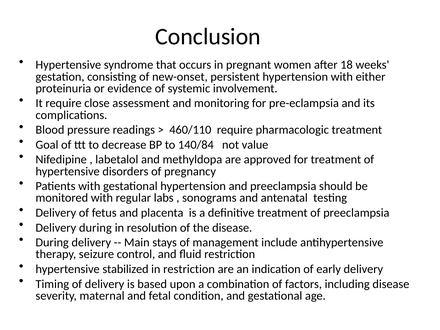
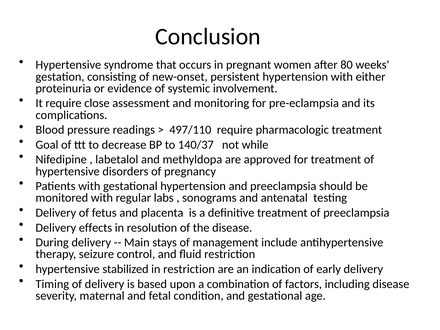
18: 18 -> 80 (347, 65)
460/110: 460/110 -> 497/110 (190, 130)
140/84: 140/84 -> 140/37 (196, 145)
value: value -> while (255, 145)
Delivery during: during -> effects (96, 228)
